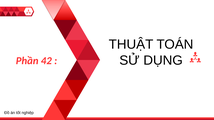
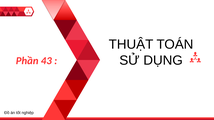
42: 42 -> 43 (46, 61)
